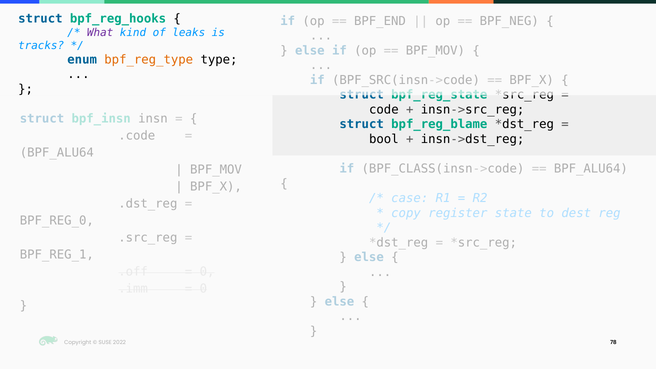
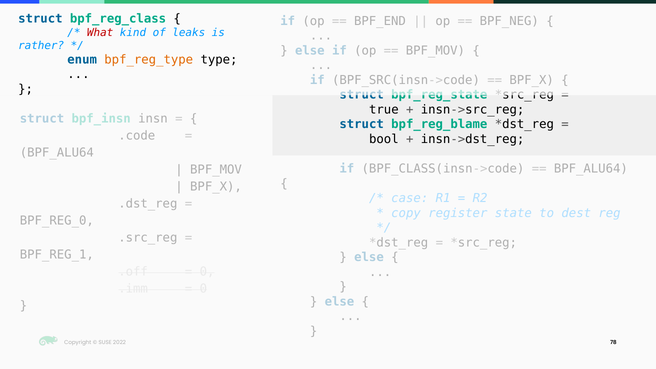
bpf_reg_hooks: bpf_reg_hooks -> bpf_reg_class (118, 19)
What colour: purple -> red (100, 32)
tracks: tracks -> rather (41, 46)
code: code -> true (384, 110)
